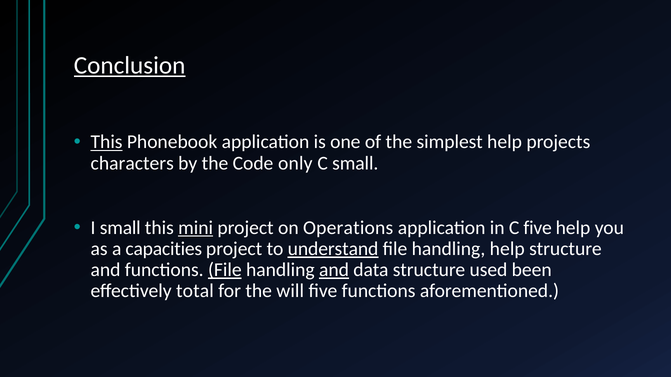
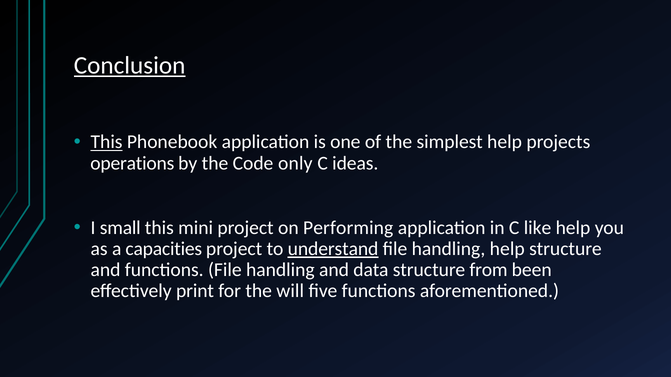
characters: characters -> operations (132, 163)
C small: small -> ideas (355, 163)
mini underline: present -> none (196, 228)
Operations: Operations -> Performing (348, 228)
C five: five -> like (538, 228)
File underline: present -> none (225, 270)
and underline: present -> none (334, 270)
used: used -> from (489, 270)
total: total -> print (195, 291)
